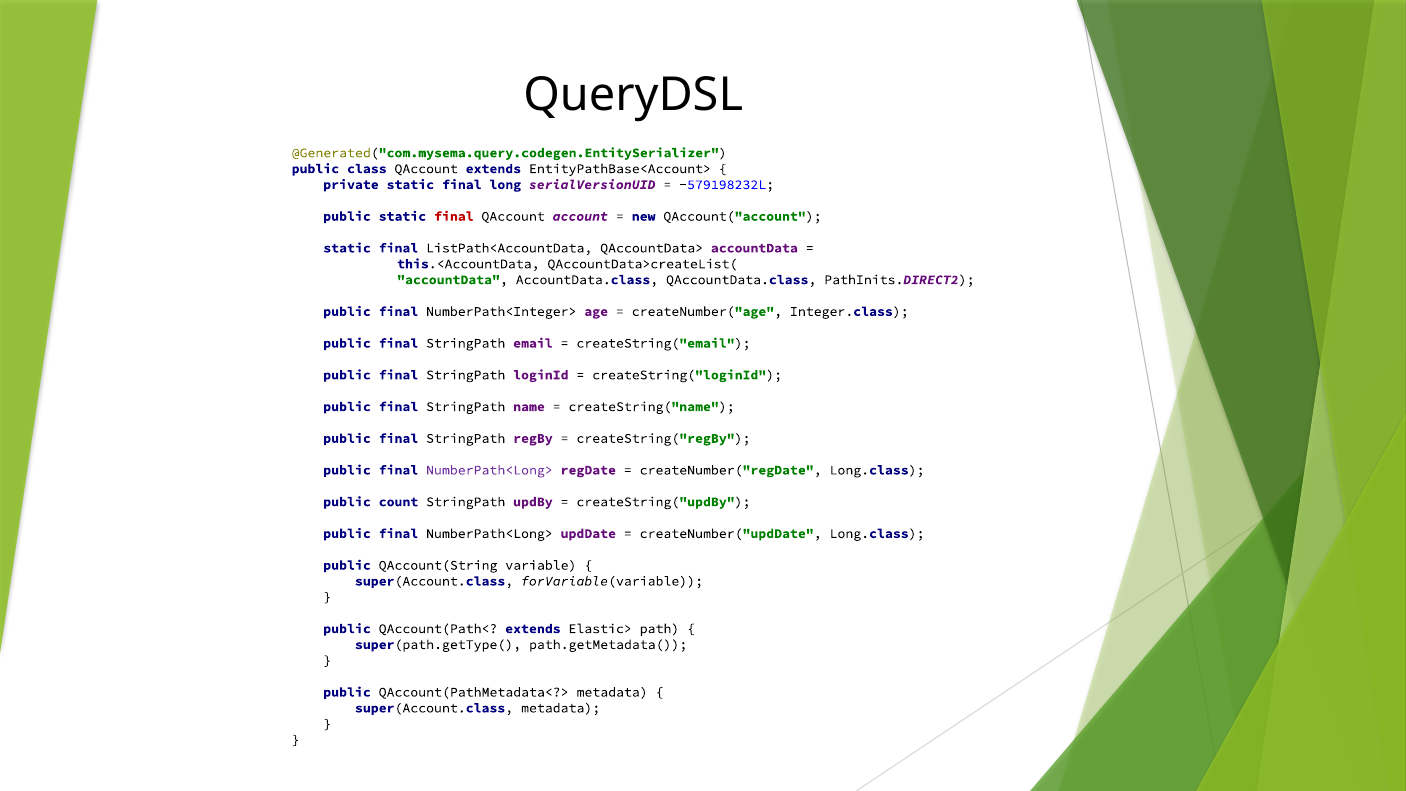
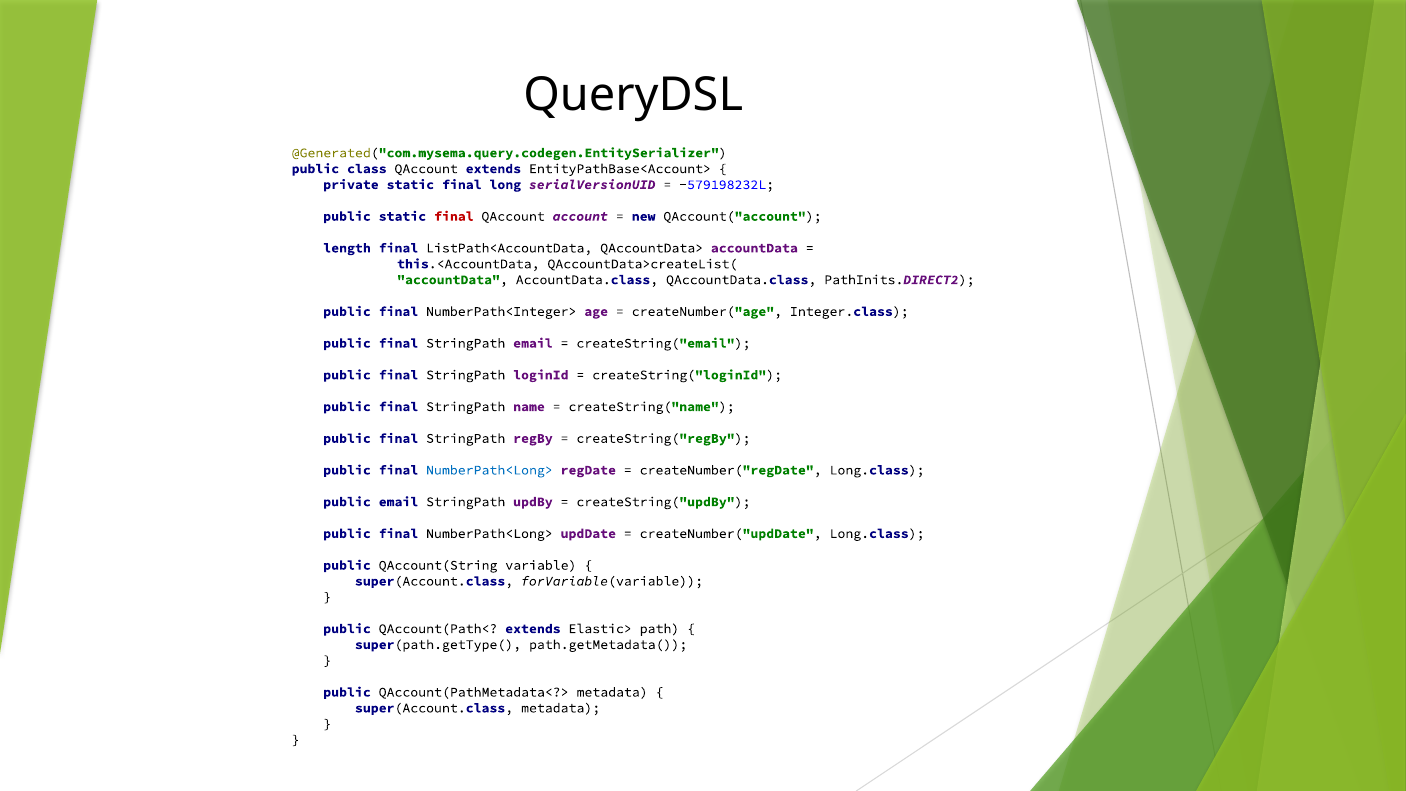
static: static -> length (347, 248)
NumberPath<Long> colour: purple -> blue (489, 470)
public count: count -> email (398, 502)
